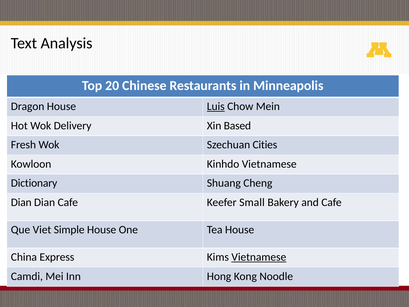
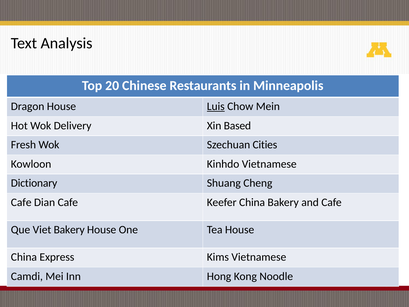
Dian: Dian -> Cafe (21, 202)
Keefer Small: Small -> China (252, 202)
Viet Simple: Simple -> Bakery (69, 230)
Vietnamese underline: present -> none (259, 257)
